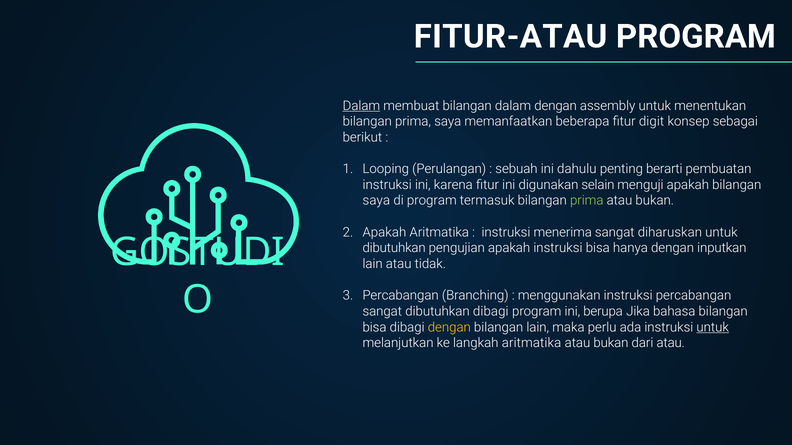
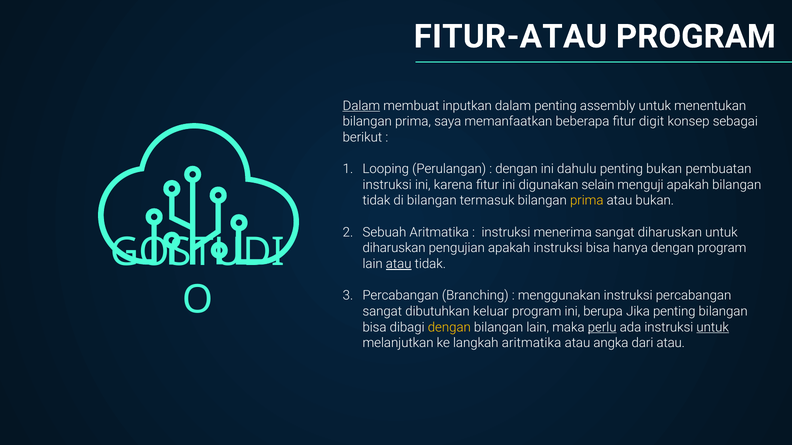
membuat bilangan: bilangan -> inputkan (467, 106)
dalam dengan: dengan -> penting (556, 106)
sebuah: sebuah -> dengan (517, 169)
penting berarti: berarti -> bukan (664, 169)
saya: saya -> tidak (376, 201)
di program: program -> bilangan (432, 201)
prima colour: light green -> yellow (587, 201)
Apakah: Apakah -> Sebuah (384, 232)
dibutuhkan: dibutuhkan -> diharuskan (394, 248)
dengan inputkan: inputkan -> program (722, 248)
atau underline: none -> present (399, 264)
dibutuhkan dibagi: dibagi -> keluar (491, 312)
Jika bahasa: bahasa -> penting (674, 312)
perlu underline: none -> present (602, 328)
bukan: bukan -> angka (611, 343)
